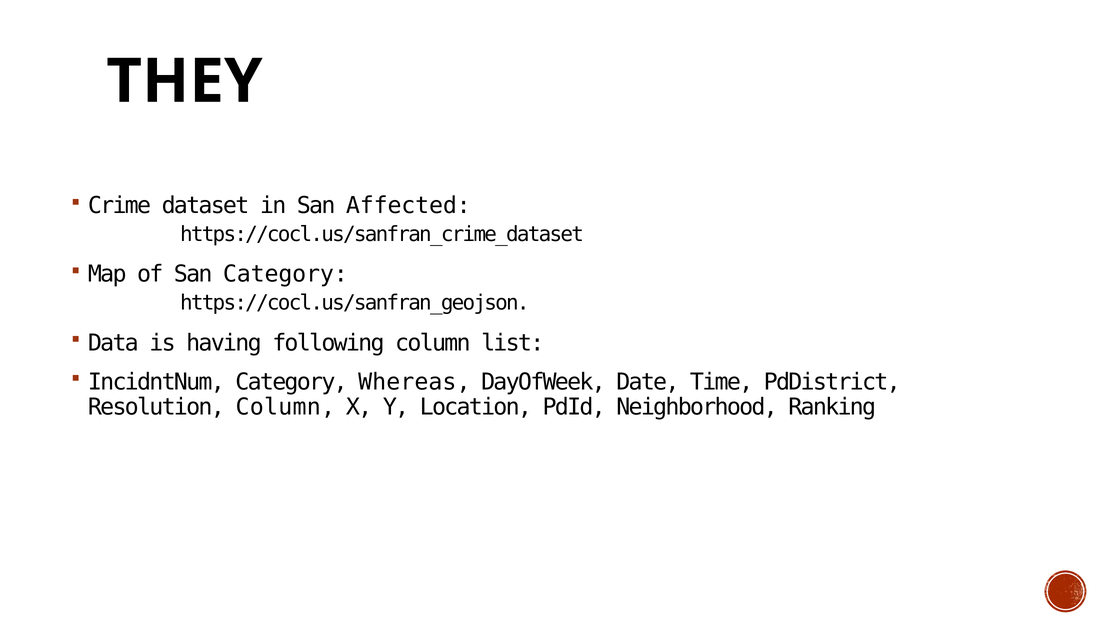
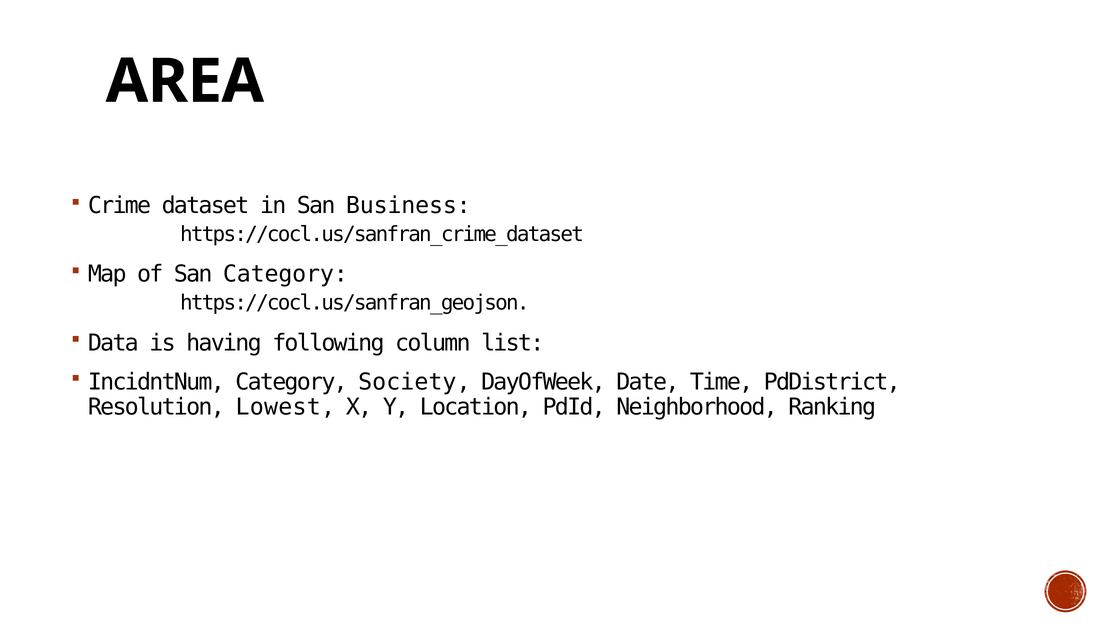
THEY: THEY -> AREA (185, 81)
Affected: Affected -> Business (408, 206)
Whereas: Whereas -> Society (414, 382)
Resolution Column: Column -> Lowest (285, 407)
